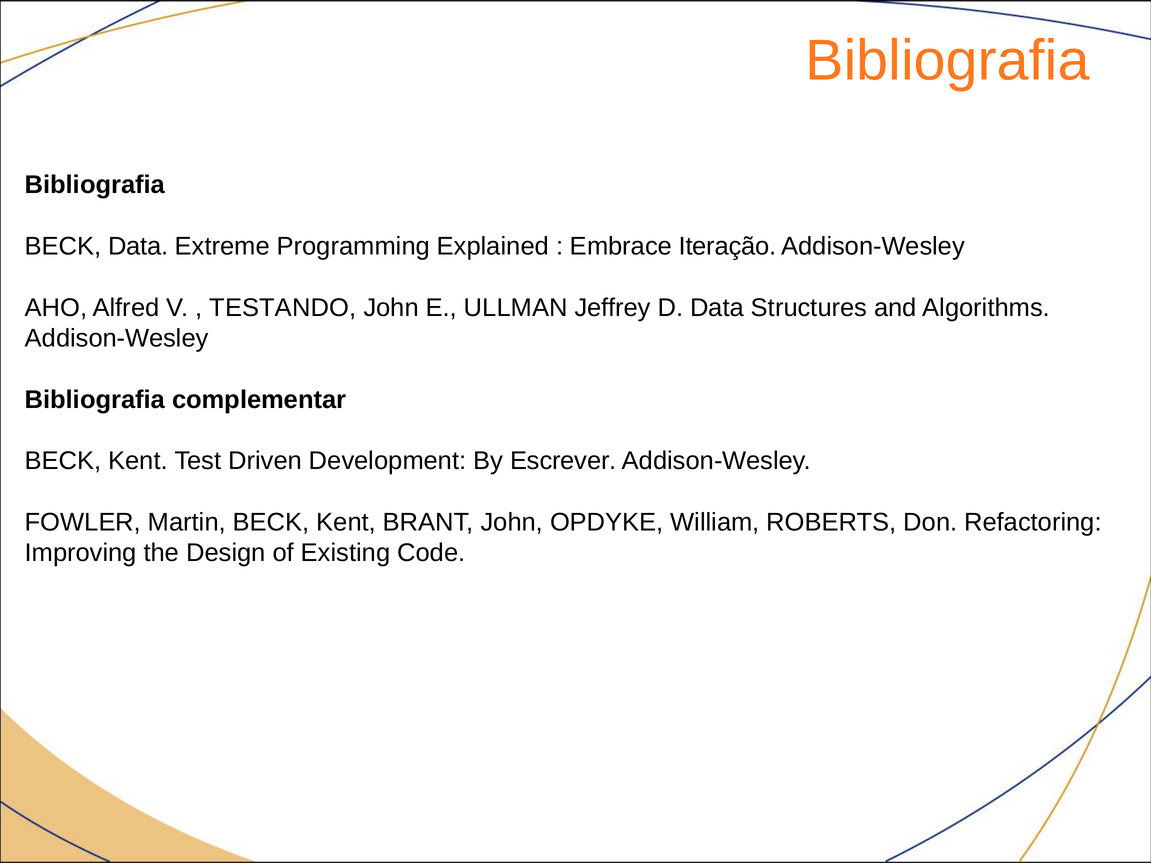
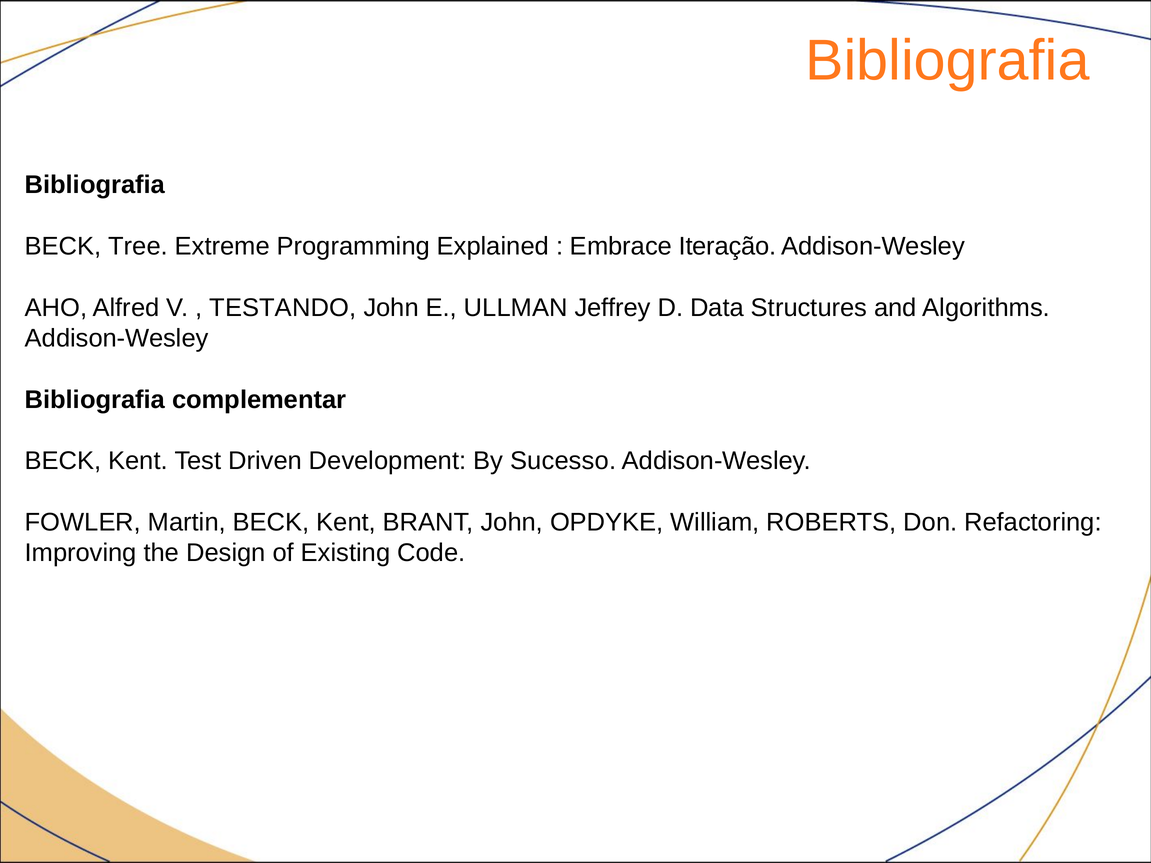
BECK Data: Data -> Tree (138, 246)
Escrever: Escrever -> Sucesso (563, 461)
